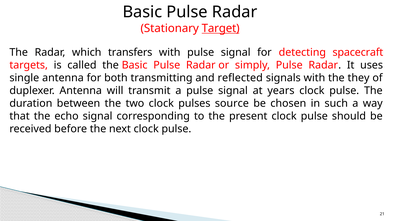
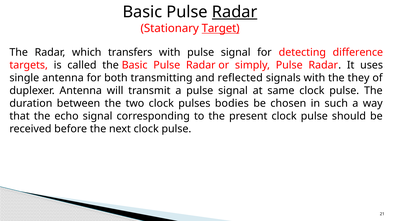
Radar underline: none -> present (235, 12)
spacecraft: spacecraft -> difference (358, 52)
years: years -> same (281, 91)
source: source -> bodies (232, 103)
